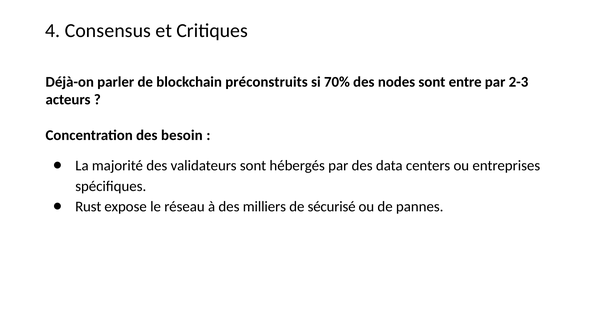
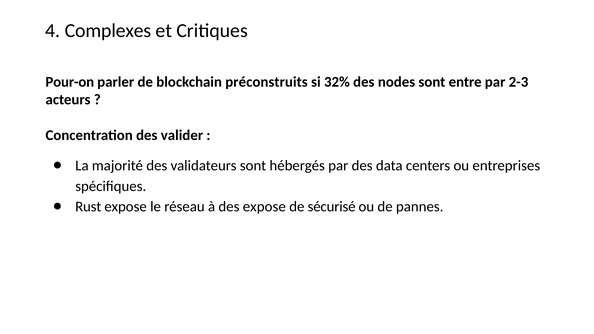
Consensus: Consensus -> Complexes (108, 31)
Déjà-on: Déjà-on -> Pour-on (70, 82)
70%: 70% -> 32% (337, 82)
besoin: besoin -> valider (182, 135)
des milliers: milliers -> expose (264, 207)
